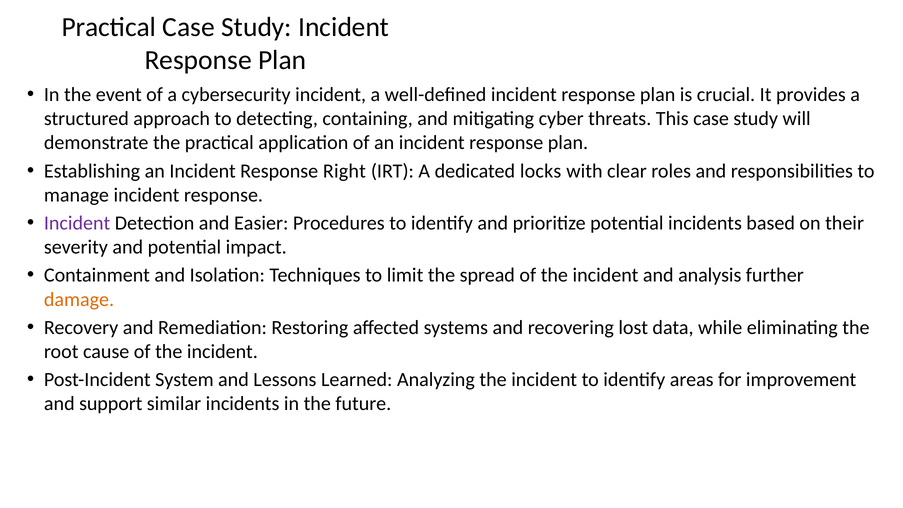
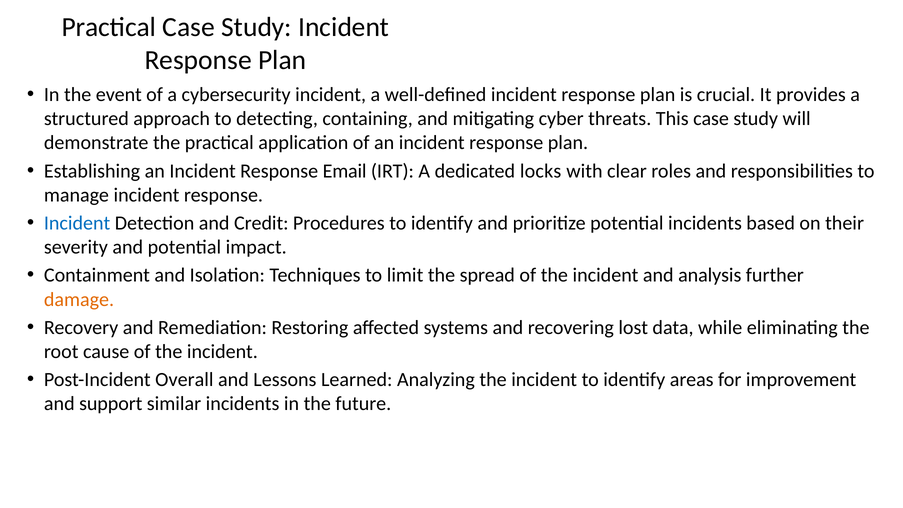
Right: Right -> Email (345, 171)
Incident colour: purple -> blue (77, 223)
Easier: Easier -> Credit (261, 223)
System: System -> Overall (184, 380)
